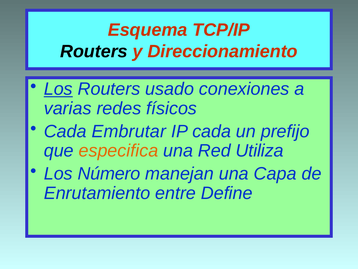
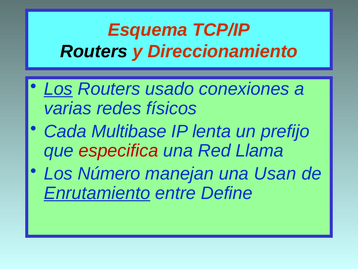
Embrutar: Embrutar -> Multibase (129, 131)
IP cada: cada -> lenta (212, 131)
especifica colour: orange -> red (118, 150)
Utiliza: Utiliza -> Llama (260, 150)
Capa: Capa -> Usan (275, 173)
Enrutamiento underline: none -> present (97, 193)
